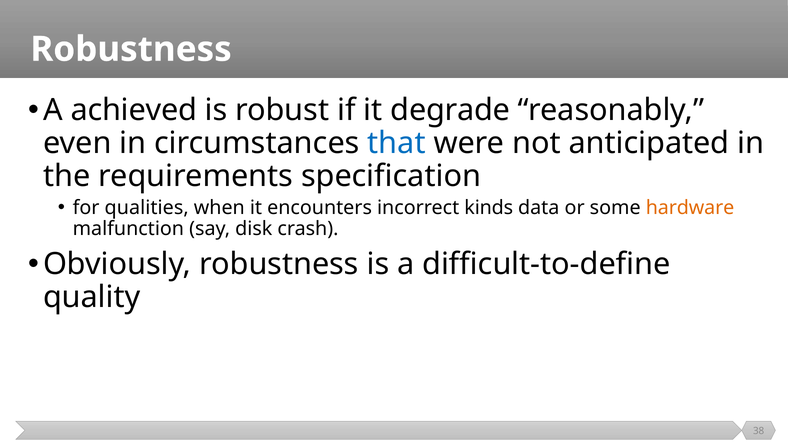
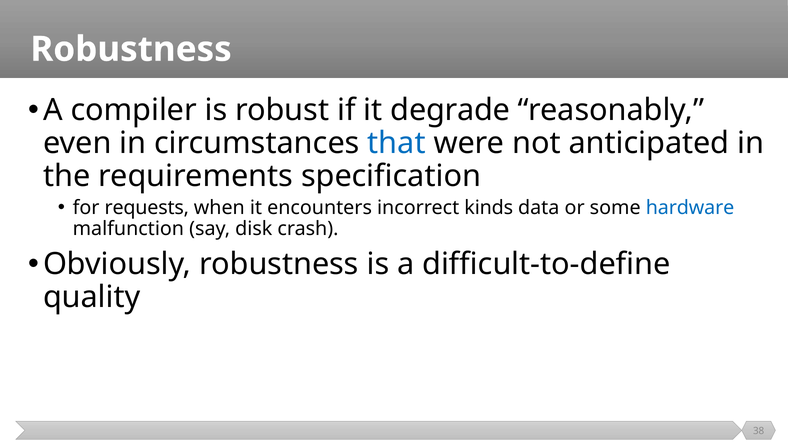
achieved: achieved -> compiler (134, 110)
qualities: qualities -> requests (147, 208)
hardware colour: orange -> blue (690, 208)
